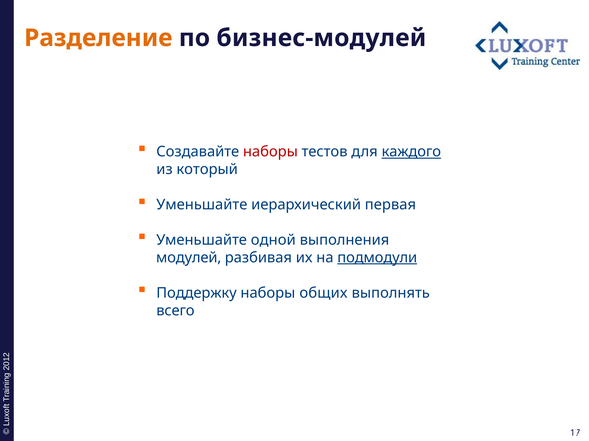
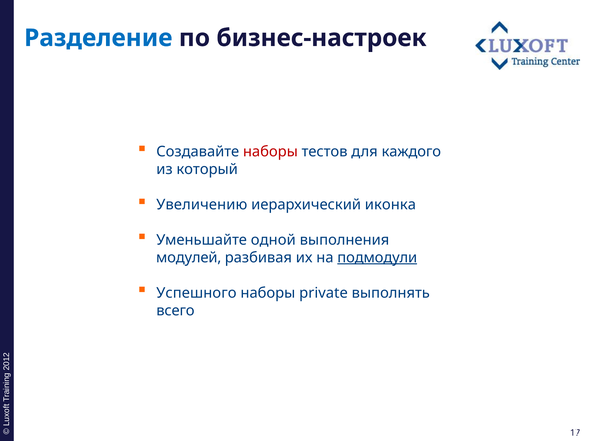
Разделение colour: orange -> blue (98, 38)
бизнес-модулей: бизнес-модулей -> бизнес-настроек (321, 38)
каждого underline: present -> none (411, 152)
Уменьшайте: Уменьшайте -> Увеличению (202, 205)
первая: первая -> иконка (390, 205)
Поддержку: Поддержку -> Успешного (196, 293)
общих: общих -> private (323, 293)
